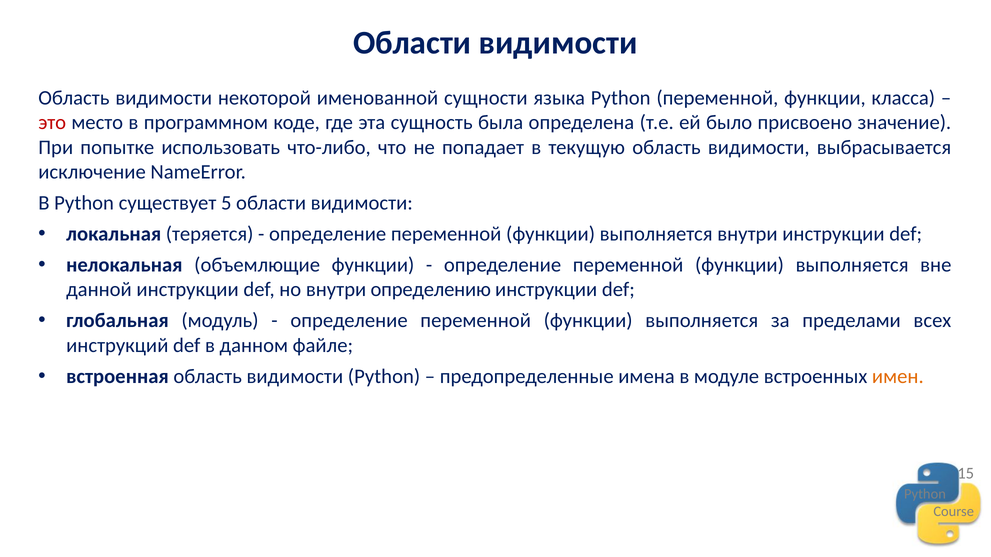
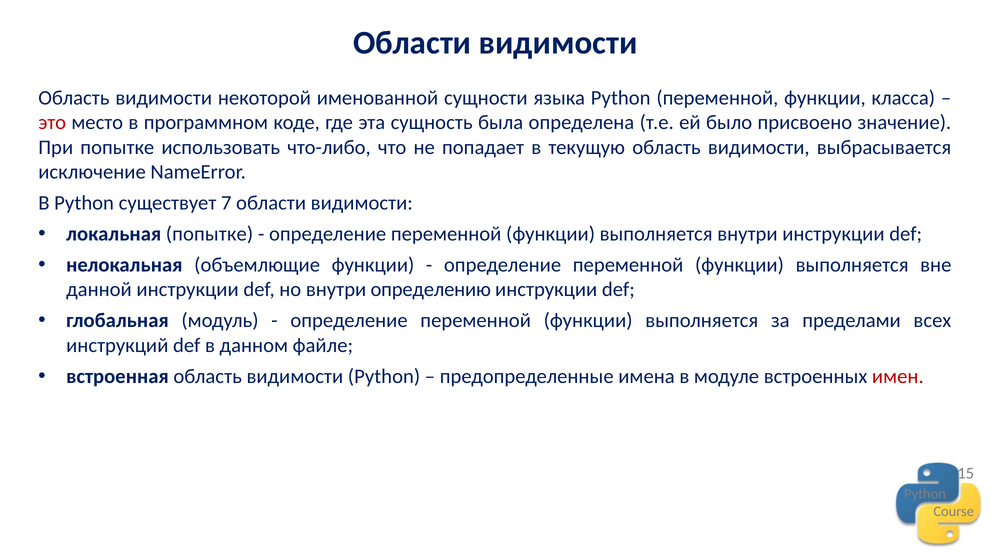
5: 5 -> 7 (226, 203)
локальная теряется: теряется -> попытке (210, 234)
имен colour: orange -> red (898, 377)
